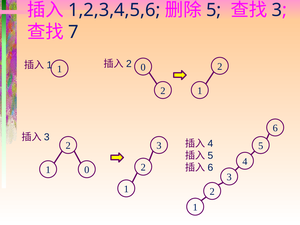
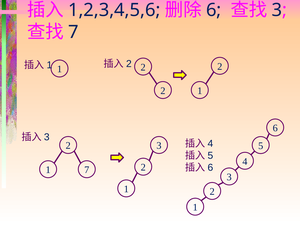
5: 5 -> 6 (214, 10)
0: 0 -> 2 (143, 67)
0: 0 -> 7 (87, 170)
